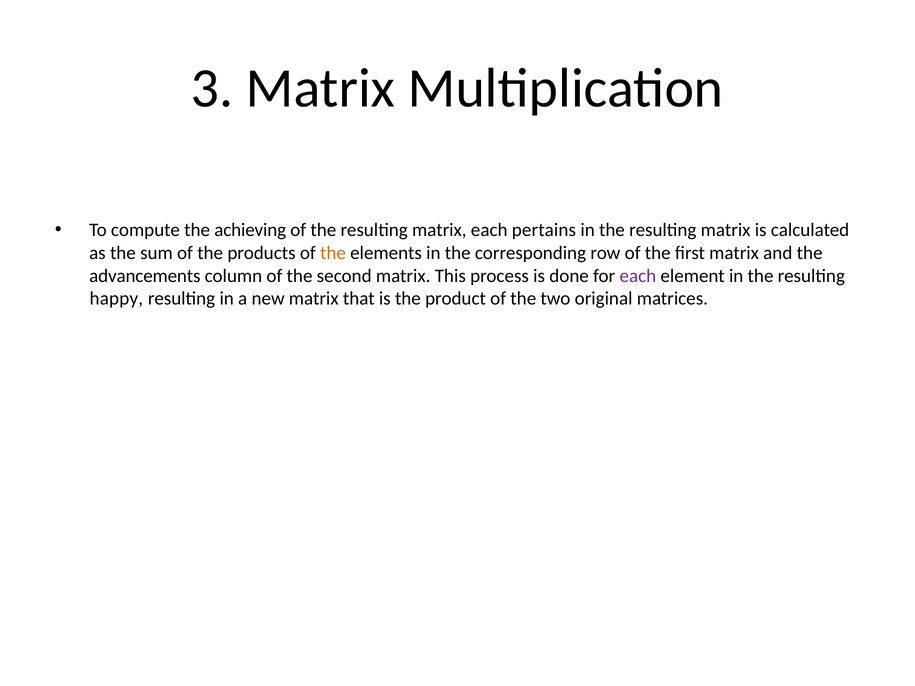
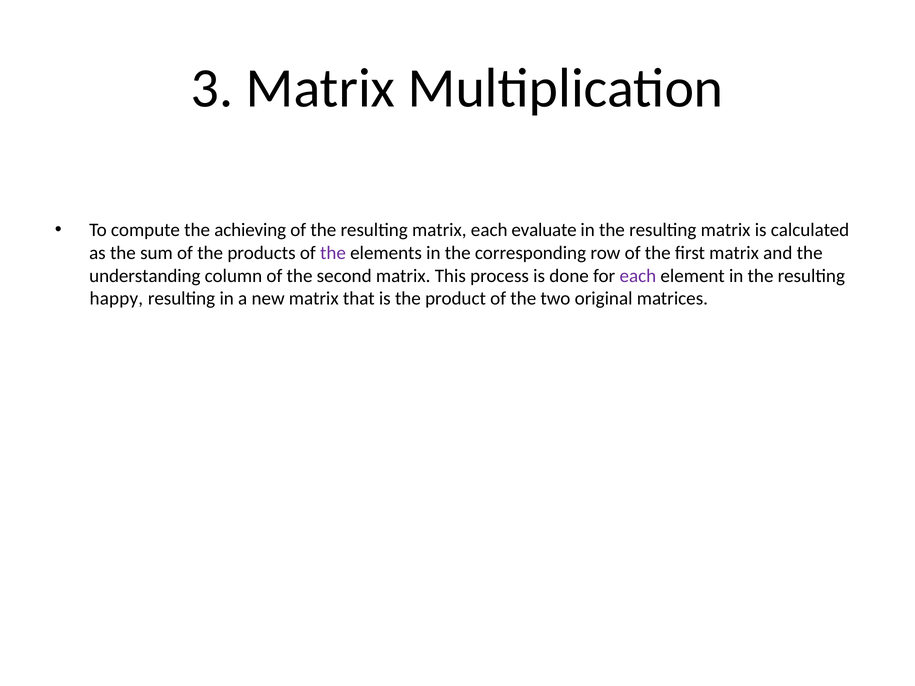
pertains: pertains -> evaluate (544, 230)
the colour: orange -> purple (333, 253)
advancements: advancements -> understanding (145, 276)
